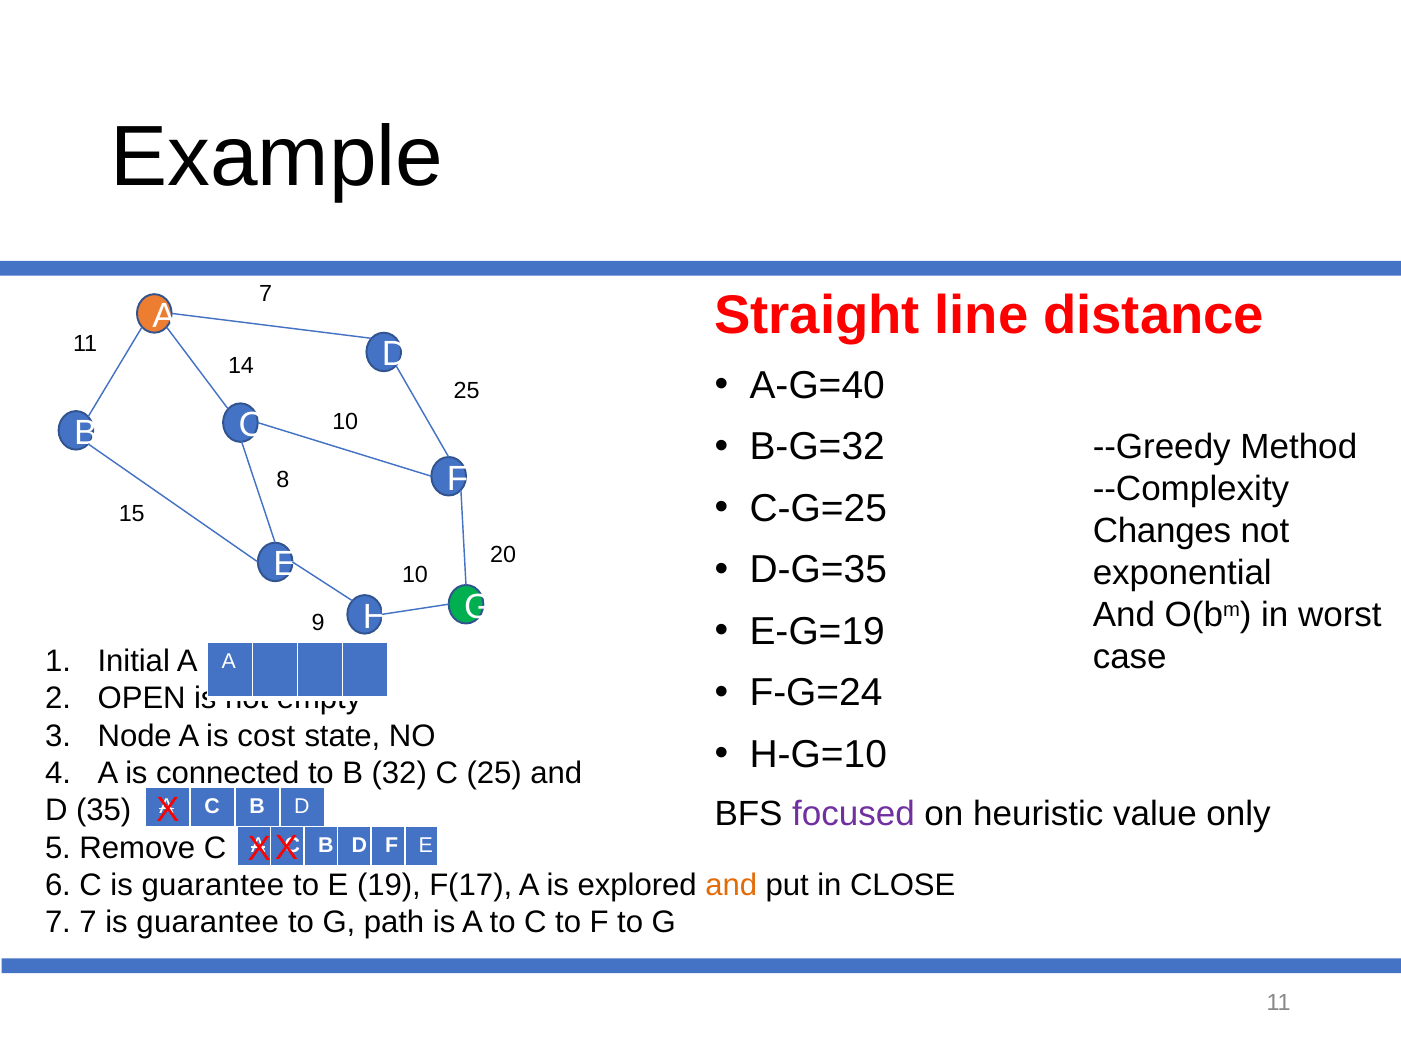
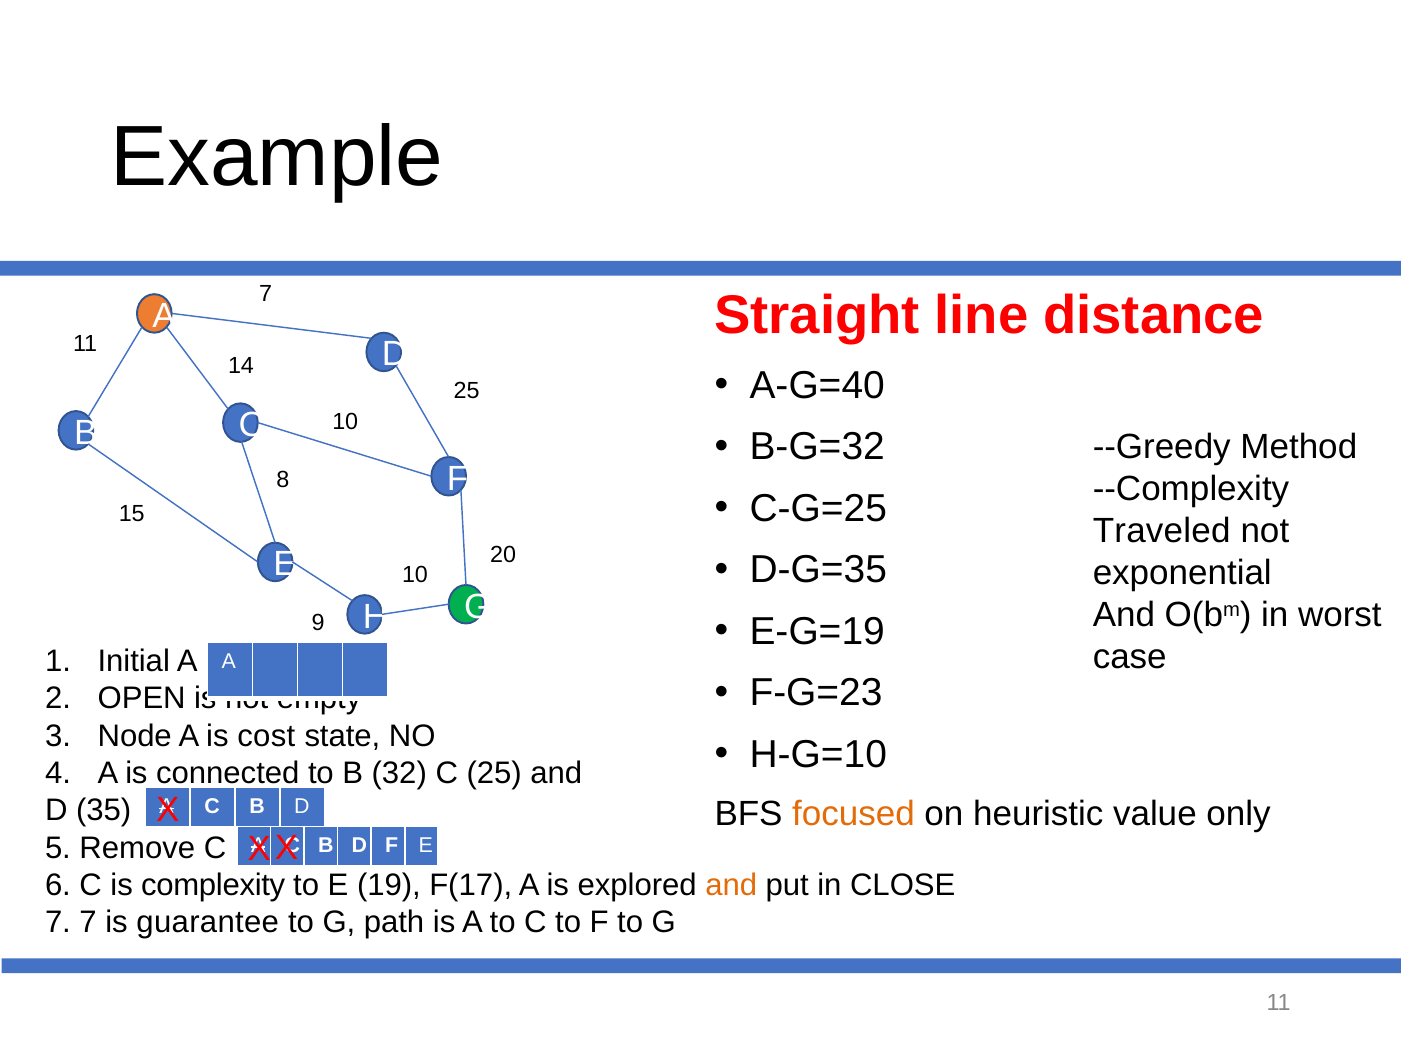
Changes: Changes -> Traveled (1162, 532)
F-G=24: F-G=24 -> F-G=23 (816, 694)
focused colour: purple -> orange (854, 815)
C is guarantee: guarantee -> complexity (213, 886)
